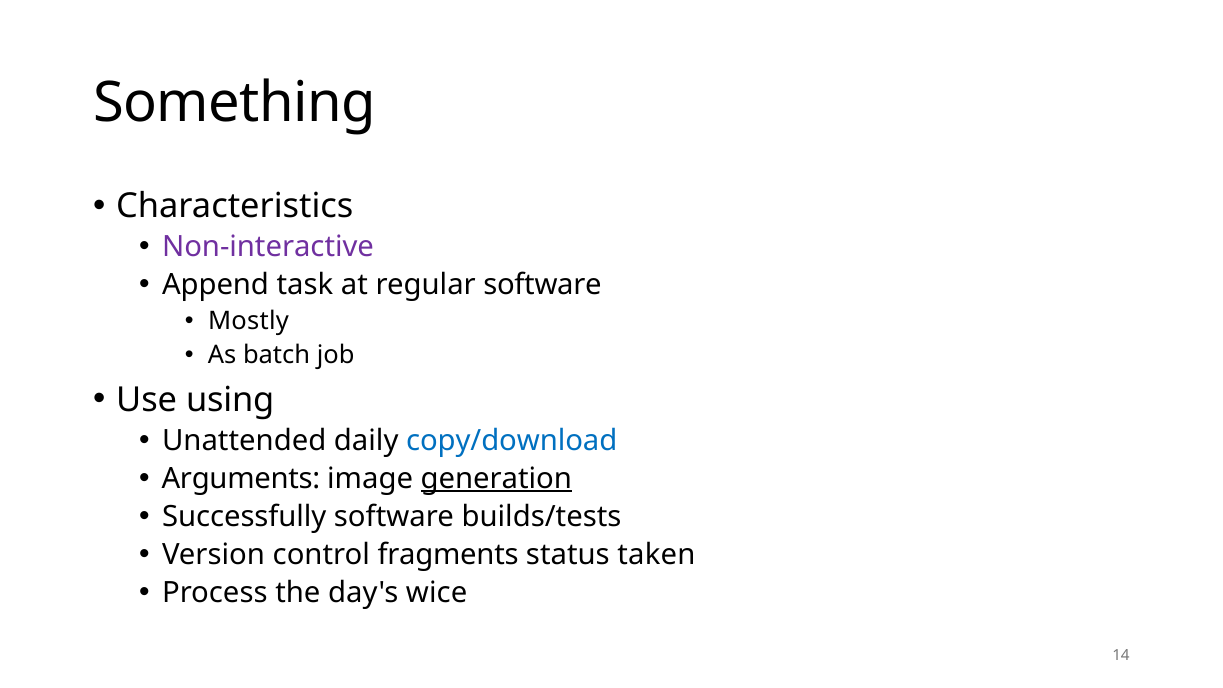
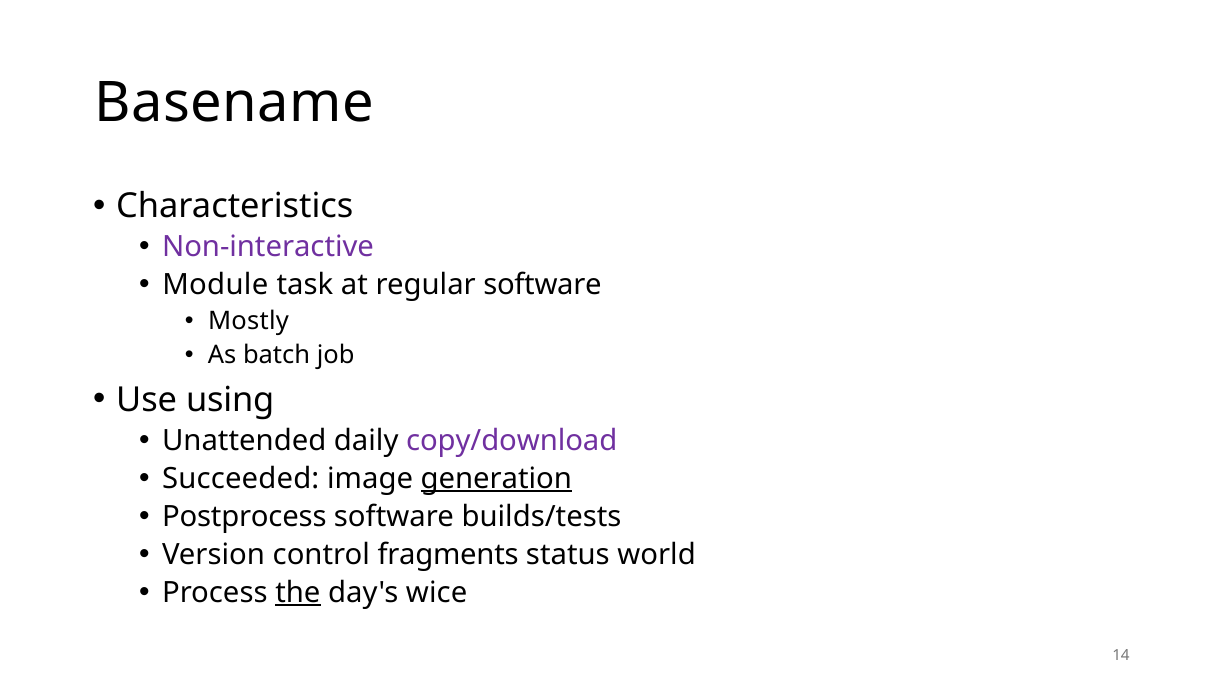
Something: Something -> Basename (234, 103)
Append: Append -> Module (215, 285)
copy/download colour: blue -> purple (512, 441)
Arguments: Arguments -> Succeeded (241, 479)
Successfully: Successfully -> Postprocess (244, 517)
taken: taken -> world (657, 555)
the underline: none -> present (298, 593)
